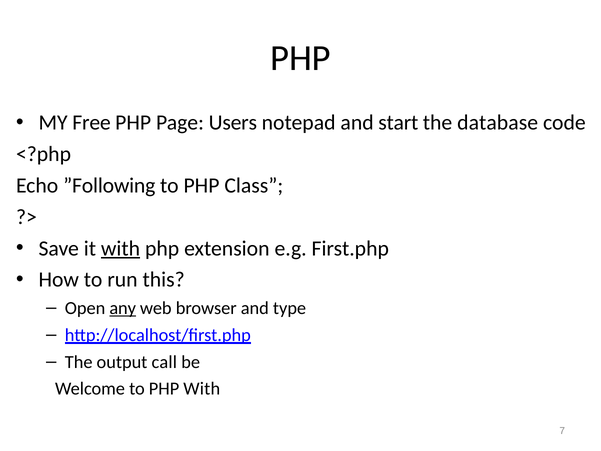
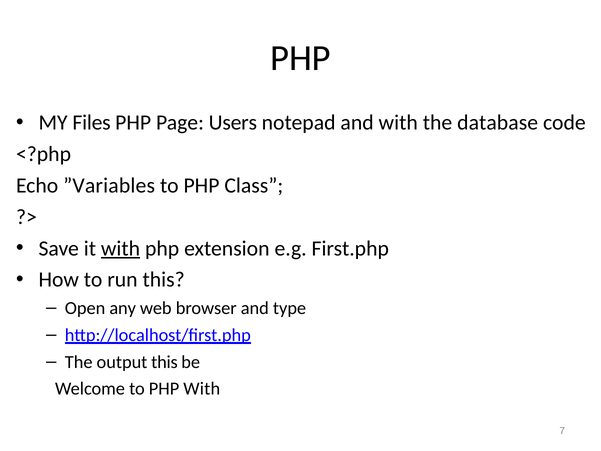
Free: Free -> Files (92, 123)
and start: start -> with (398, 123)
”Following: ”Following -> ”Variables (109, 185)
any underline: present -> none (123, 308)
output call: call -> this (164, 362)
